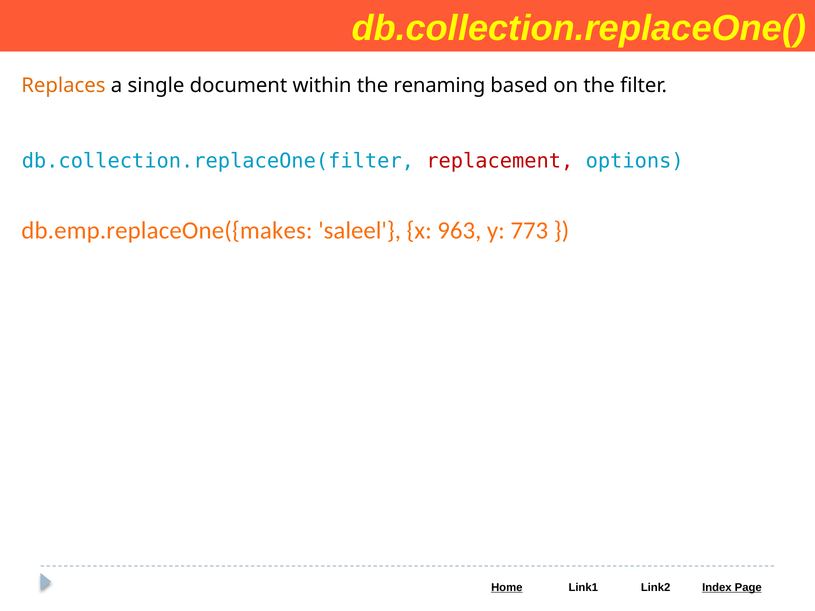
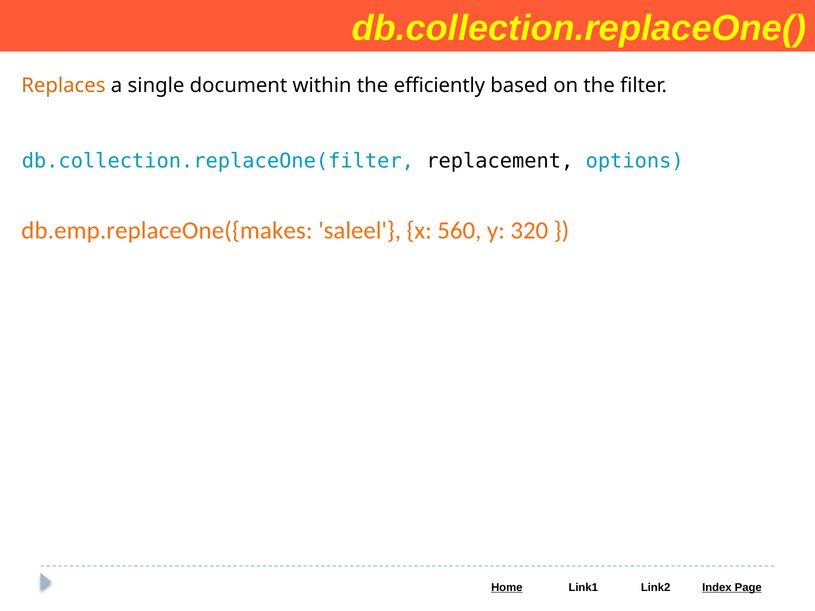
renaming: renaming -> efficiently (439, 86)
replacement colour: red -> black (500, 161)
963: 963 -> 560 (459, 231)
773: 773 -> 320 (529, 231)
